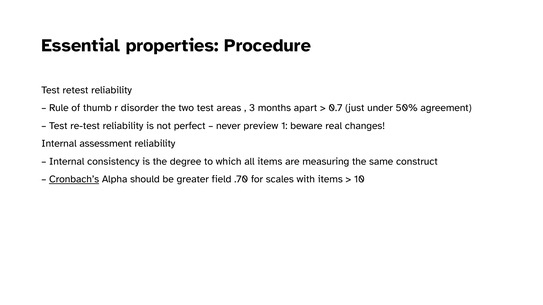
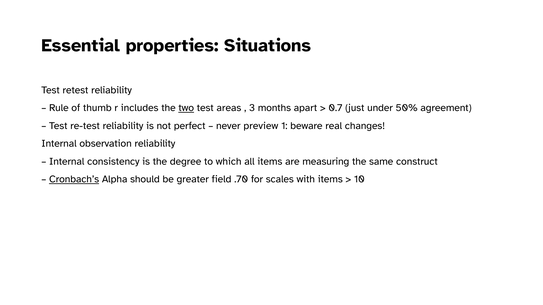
Procedure: Procedure -> Situations (268, 46)
disorder: disorder -> includes (140, 108)
two underline: none -> present (186, 108)
assessment: assessment -> observation (106, 144)
